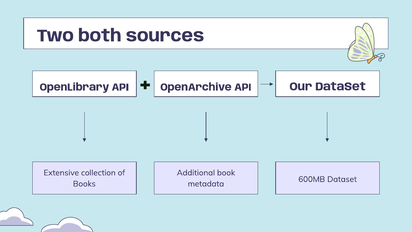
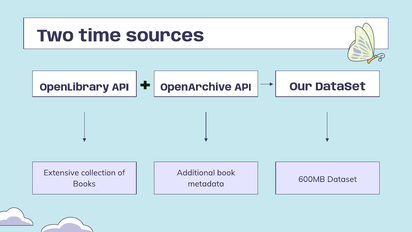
both: both -> time (100, 36)
